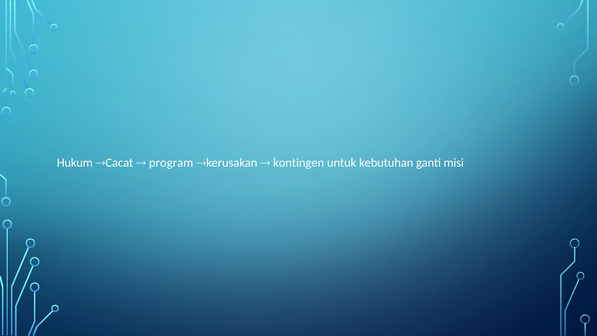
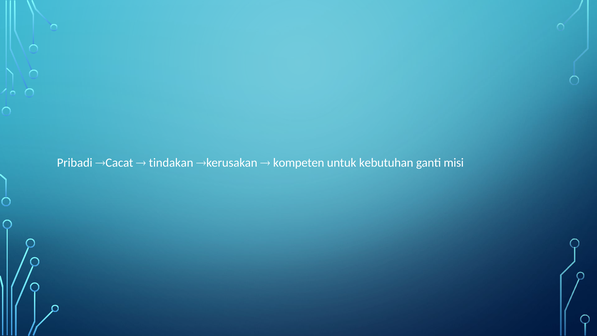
Hukum: Hukum -> Pribadi (75, 163)
program: program -> tindakan (171, 163)
kontingen: kontingen -> kompeten (299, 163)
